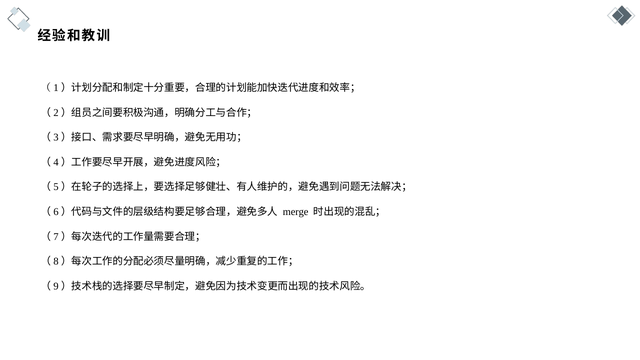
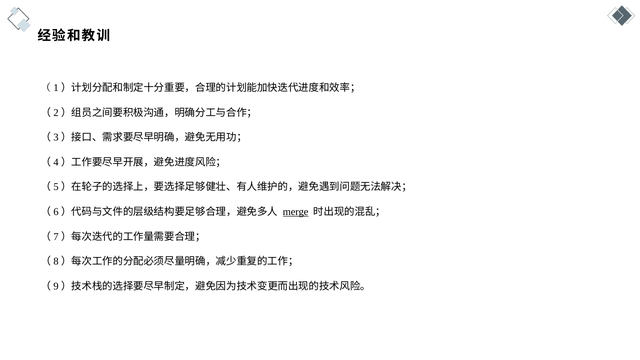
merge underline: none -> present (296, 212)
